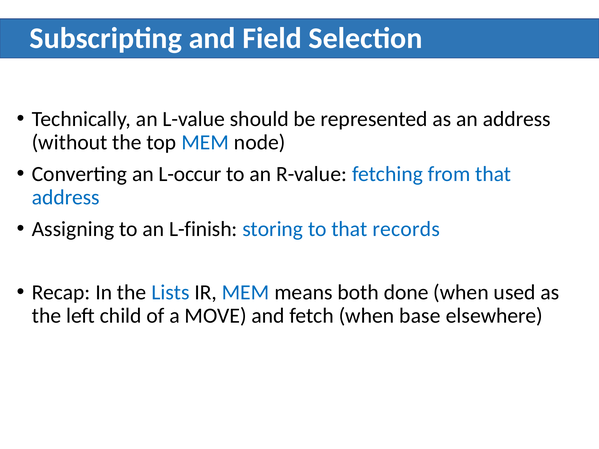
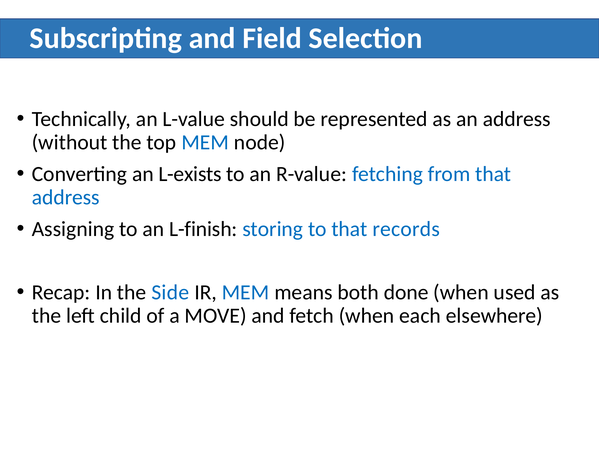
L-occur: L-occur -> L-exists (190, 174)
Lists: Lists -> Side (170, 292)
base: base -> each (420, 316)
